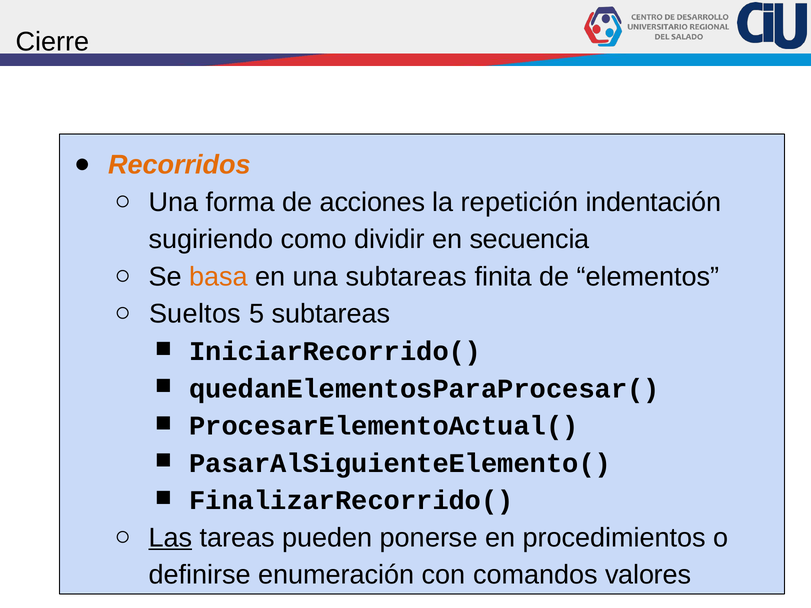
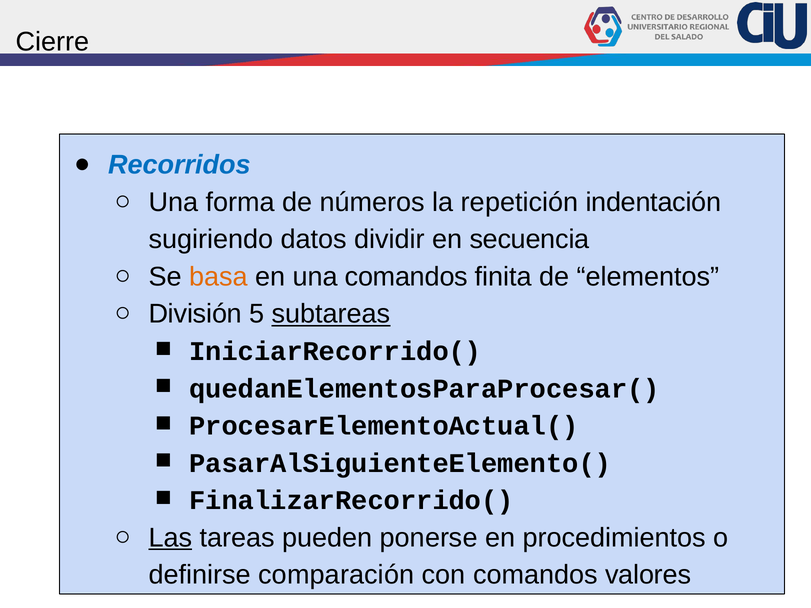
Recorridos colour: orange -> blue (179, 165)
acciones: acciones -> números (372, 202)
como: como -> datos (314, 240)
una subtareas: subtareas -> comandos (406, 277)
Sueltos: Sueltos -> División (195, 314)
subtareas underline: none -> present (331, 314)
enumeración: enumeración -> comparación (336, 575)
